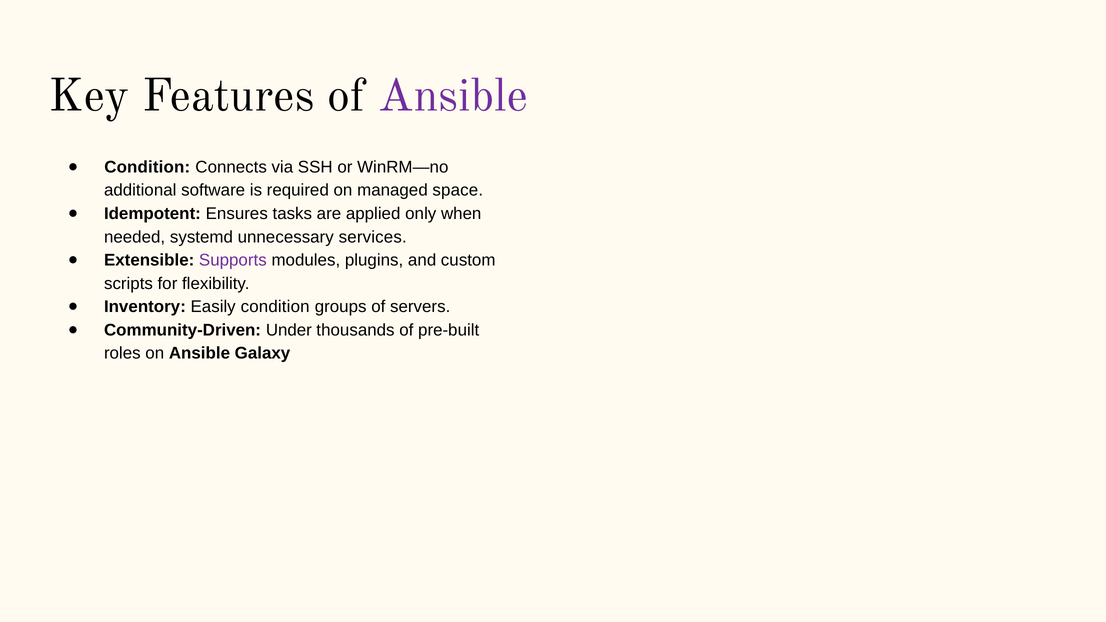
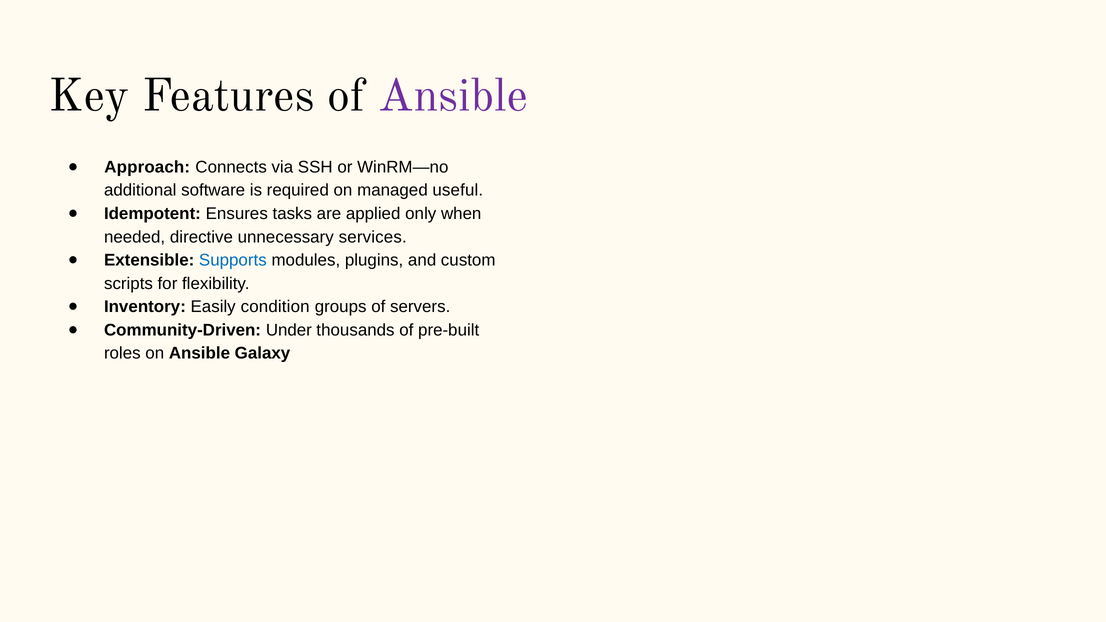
Condition: Condition -> Approach (147, 167)
space: space -> useful (458, 190)
systemd: systemd -> directive (201, 237)
Supports colour: purple -> blue (233, 260)
